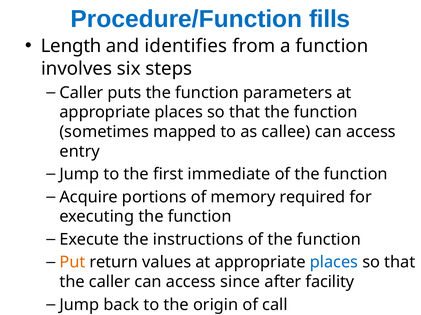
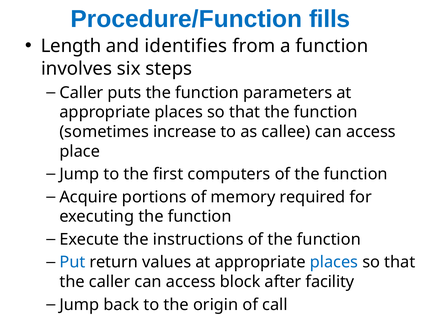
mapped: mapped -> increase (185, 132)
entry: entry -> place (80, 152)
immediate: immediate -> computers (229, 175)
Put colour: orange -> blue (72, 263)
since: since -> block (240, 282)
